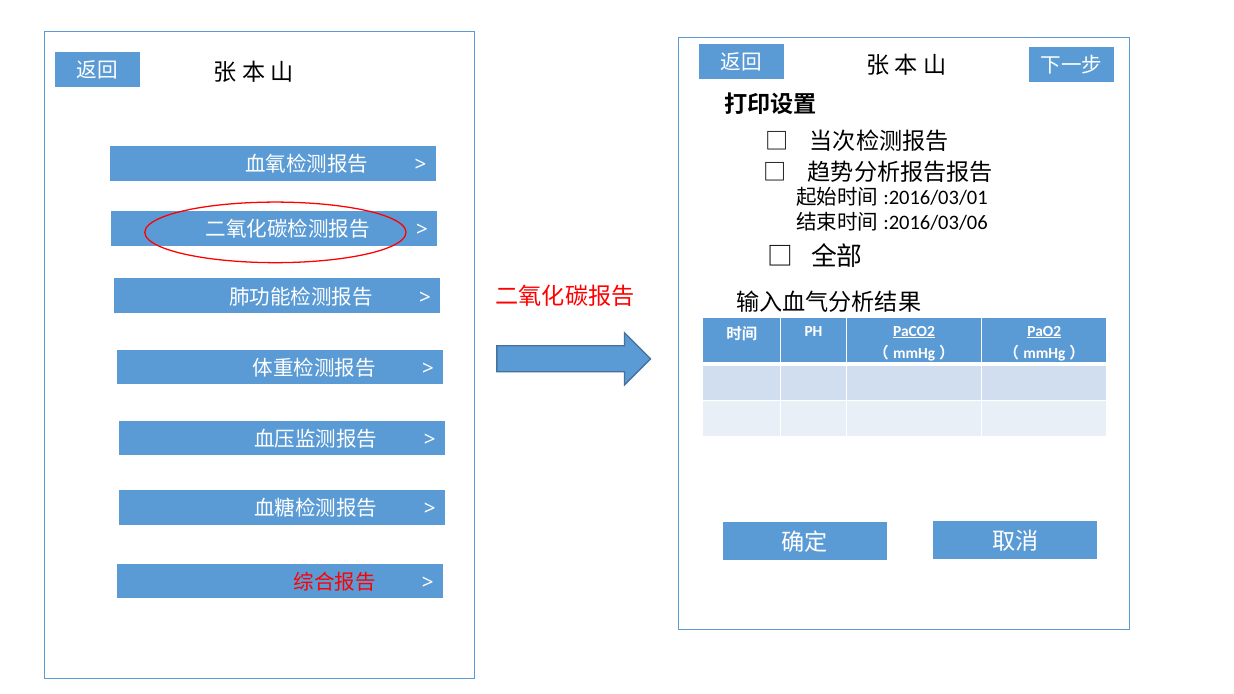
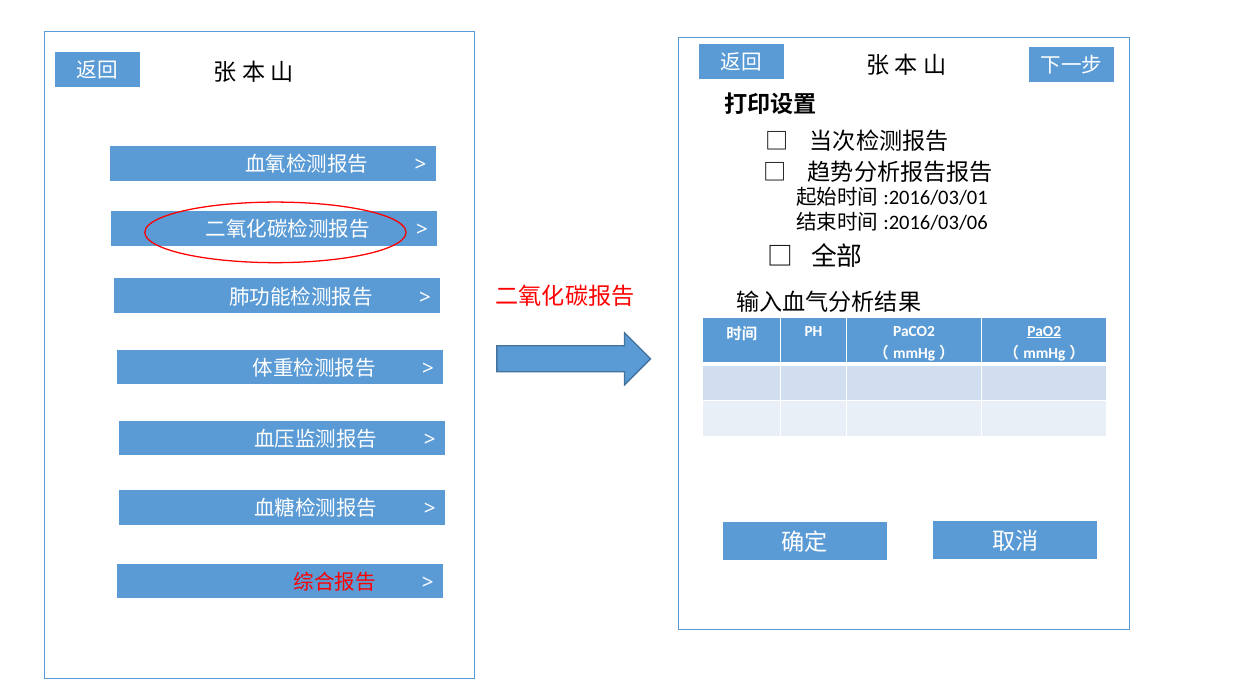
PaCO2 underline: present -> none (914, 331)
